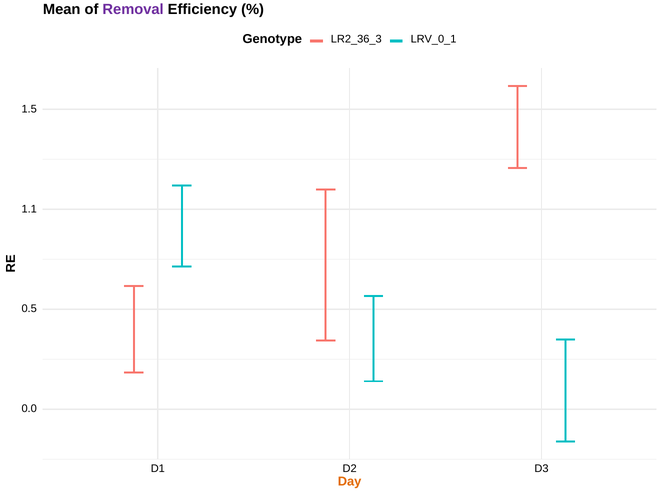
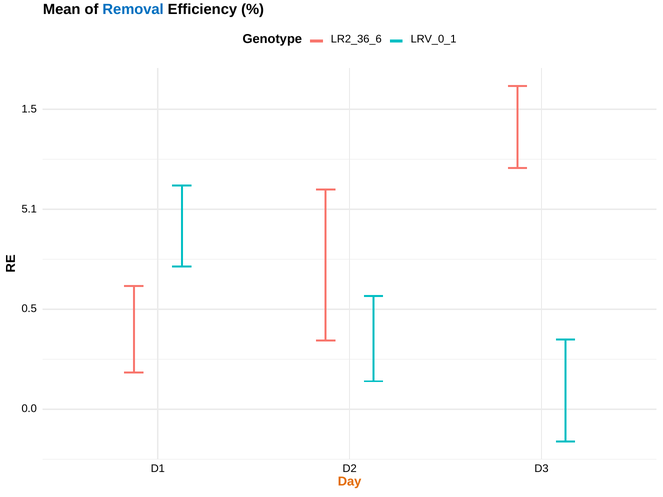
Removal colour: purple -> blue (133, 10)
LR2_36_3: LR2_36_3 -> LR2_36_6 (356, 39)
1.1: 1.1 -> 5.1 (29, 209)
